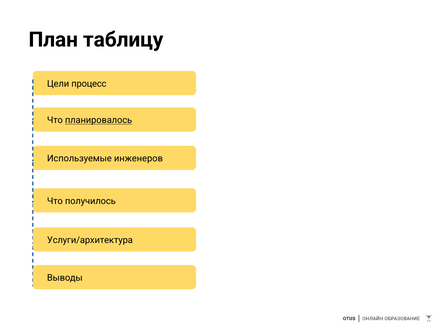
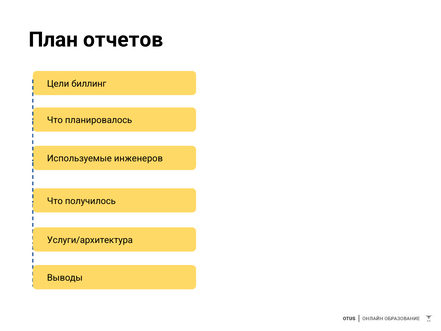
таблицу: таблицу -> отчетов (123, 40)
процесс: процесс -> биллинг (89, 84)
планировалось underline: present -> none (99, 120)
